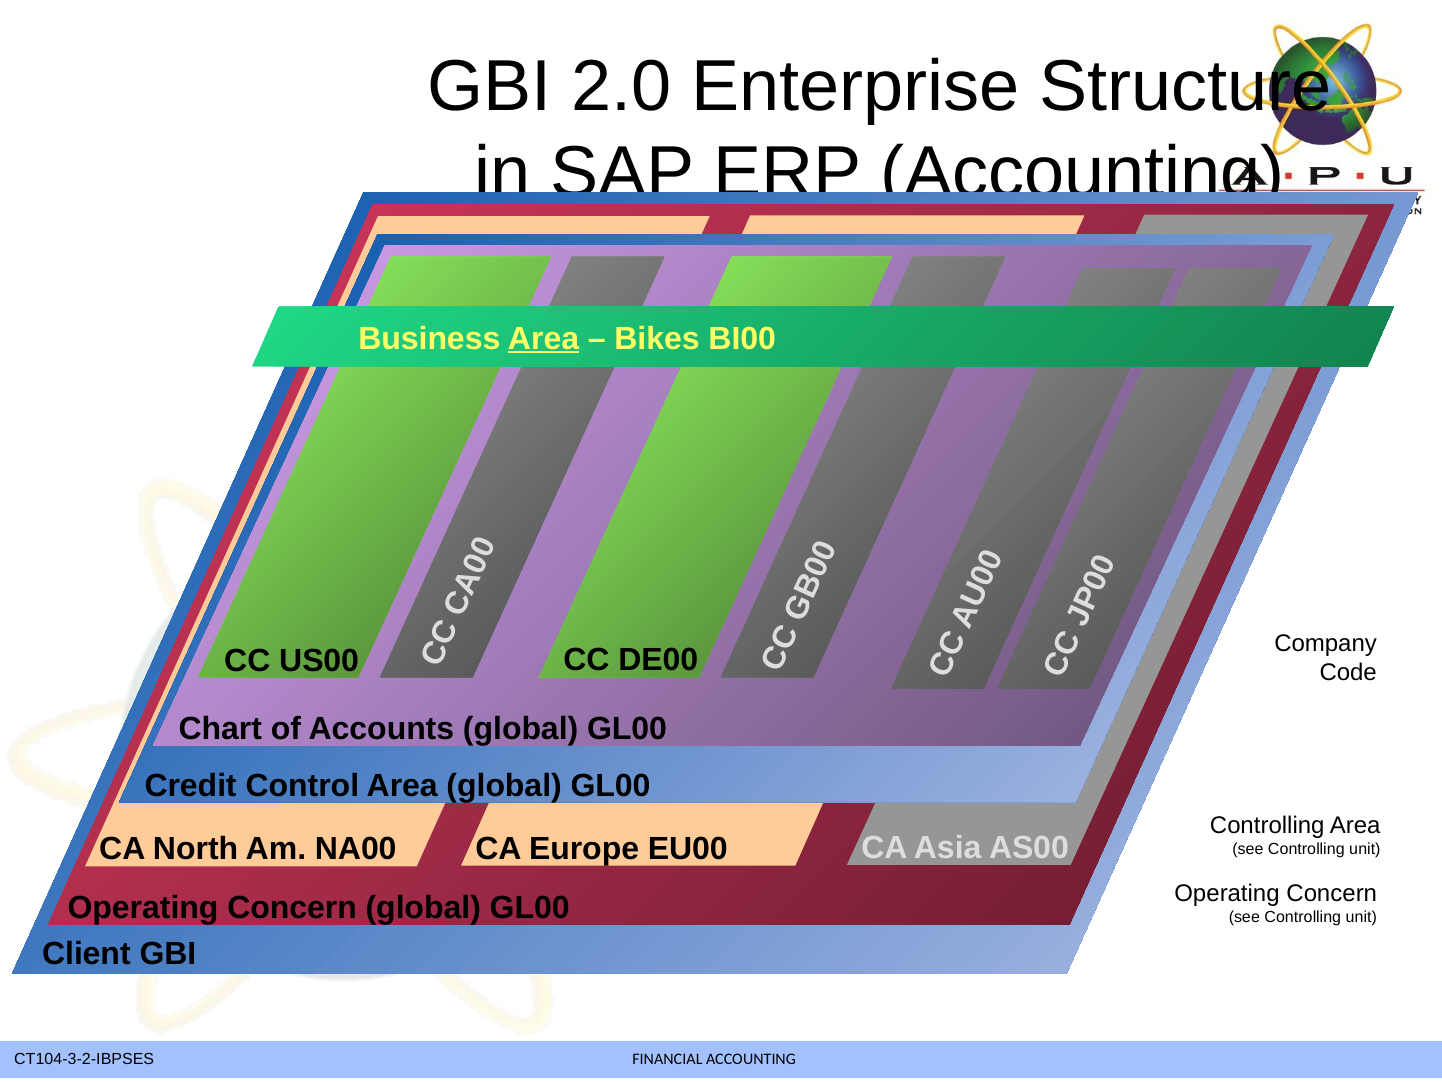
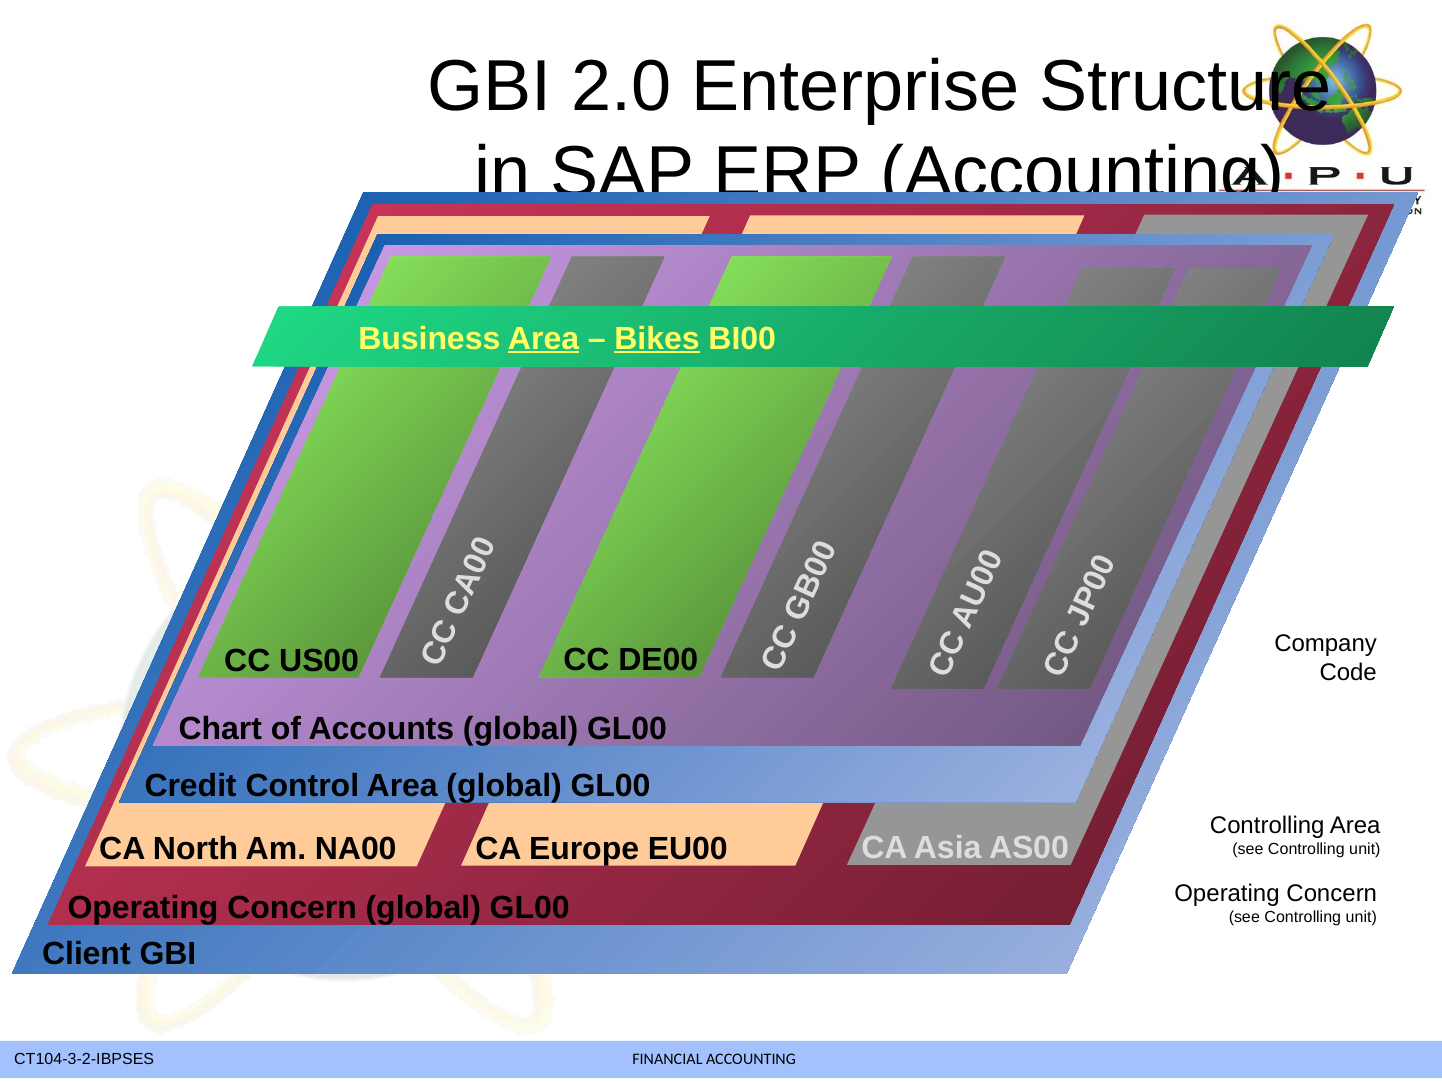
Bikes underline: none -> present (657, 338)
